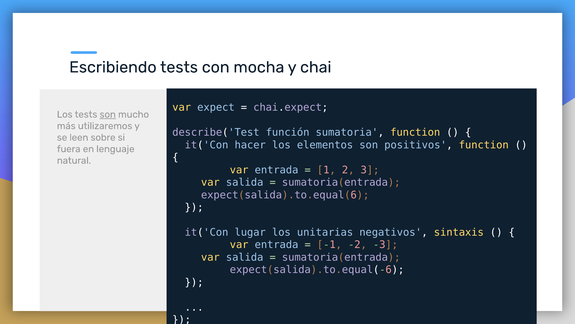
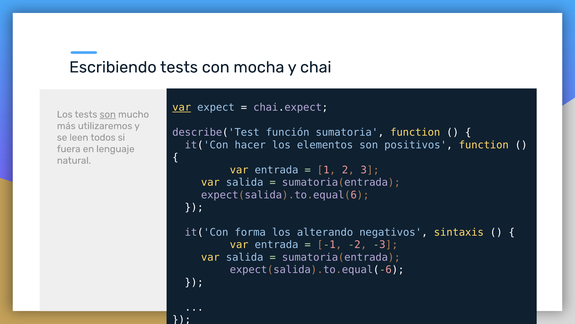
var underline: none -> present (182, 107)
sobre: sobre -> todos (103, 137)
lugar: lugar -> forma (250, 232)
unitarias: unitarias -> alterando (325, 232)
